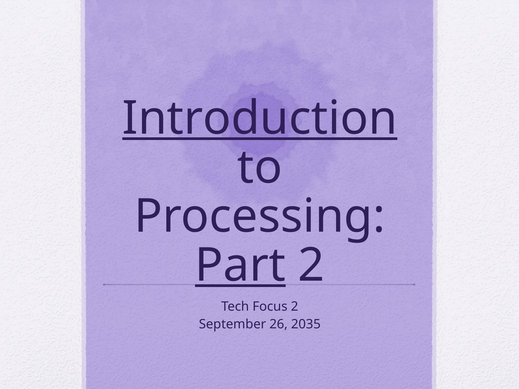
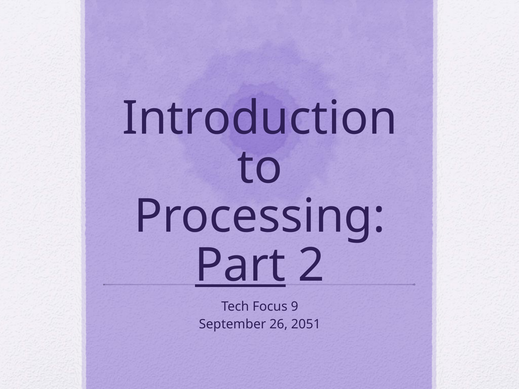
Introduction underline: present -> none (260, 119)
Focus 2: 2 -> 9 (295, 307)
2035: 2035 -> 2051 (306, 324)
